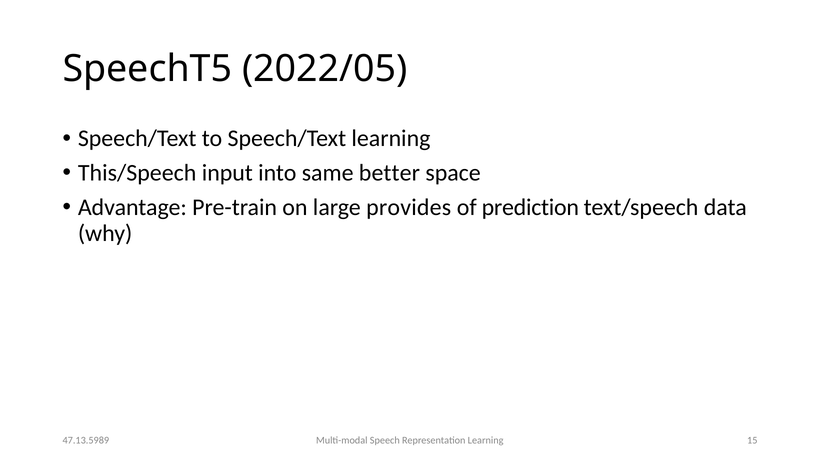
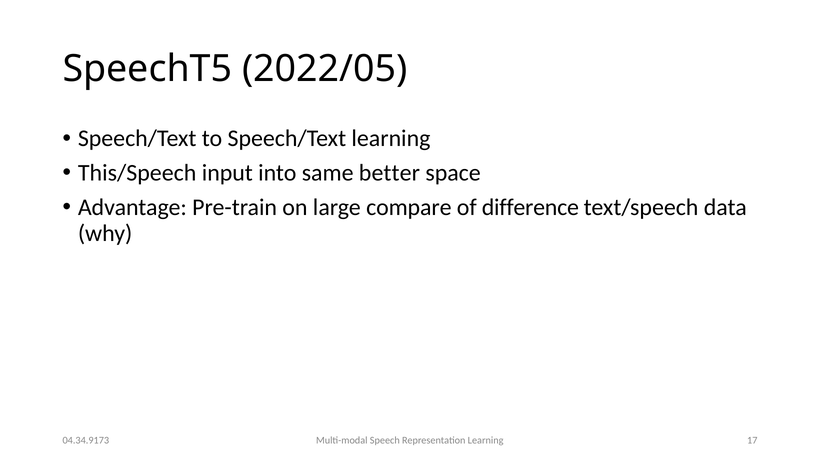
provides: provides -> compare (409, 207)
prediction: prediction -> difference (530, 207)
15: 15 -> 17 (752, 440)
47.13.5989: 47.13.5989 -> 04.34.9173 (86, 440)
